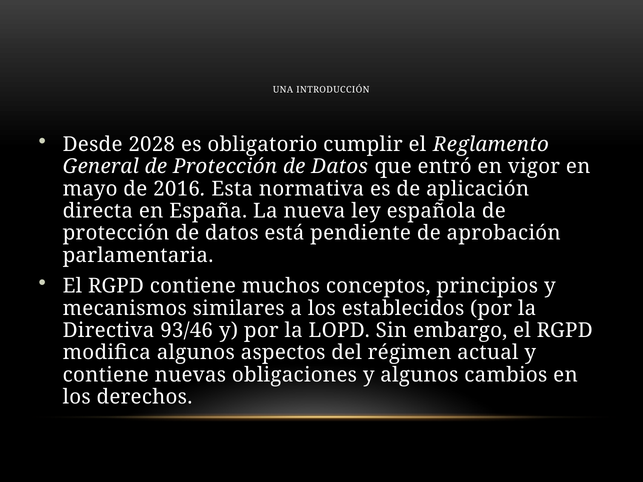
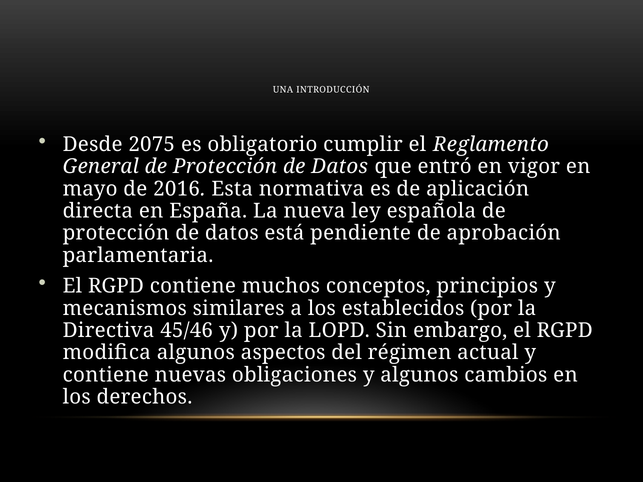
2028: 2028 -> 2075 (152, 145)
93/46: 93/46 -> 45/46 (187, 331)
